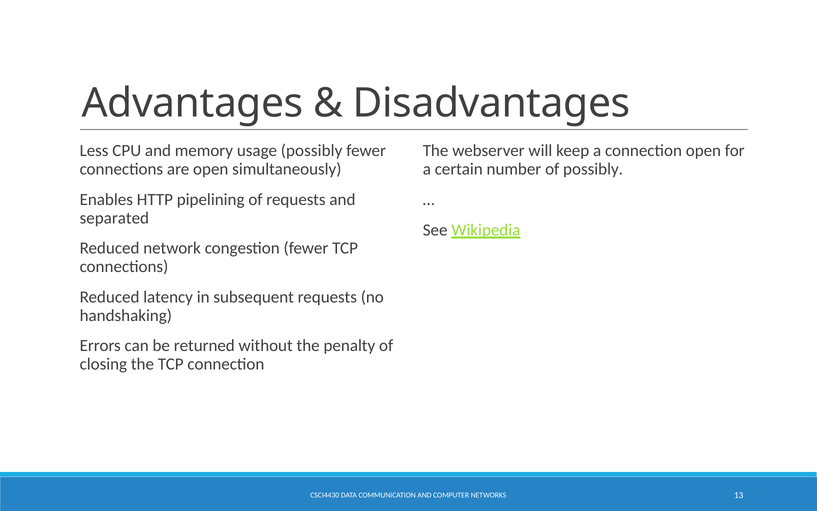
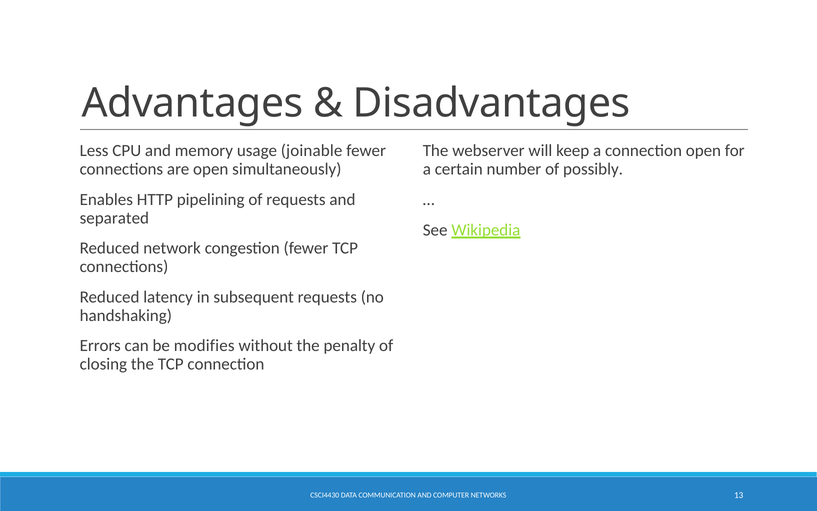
usage possibly: possibly -> joinable (312, 151)
returned: returned -> modifies (204, 346)
